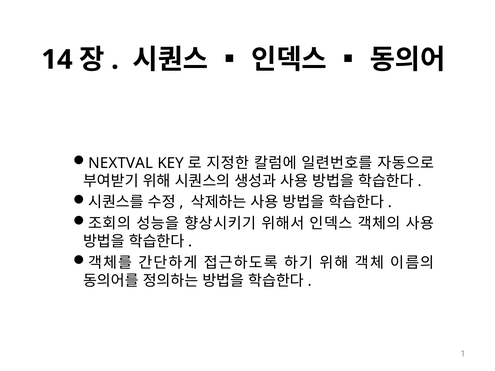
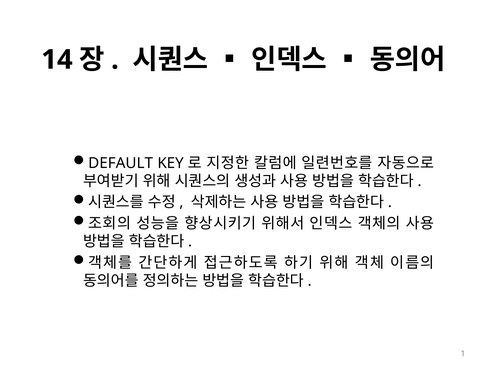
NEXTVAL: NEXTVAL -> DEFAULT (121, 163)
